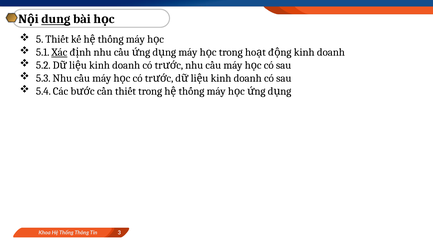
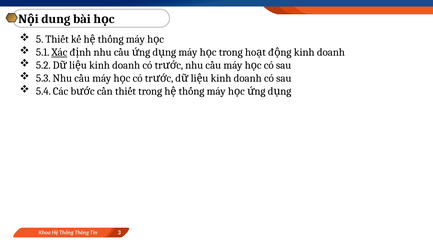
dung underline: present -> none (56, 19)
